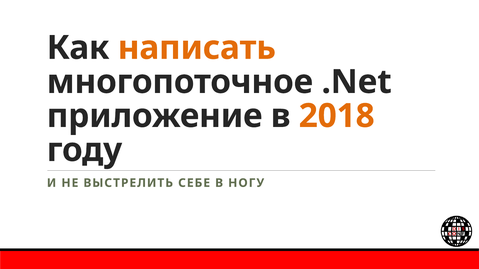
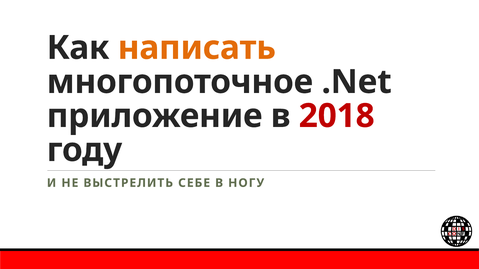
2018 colour: orange -> red (337, 116)
